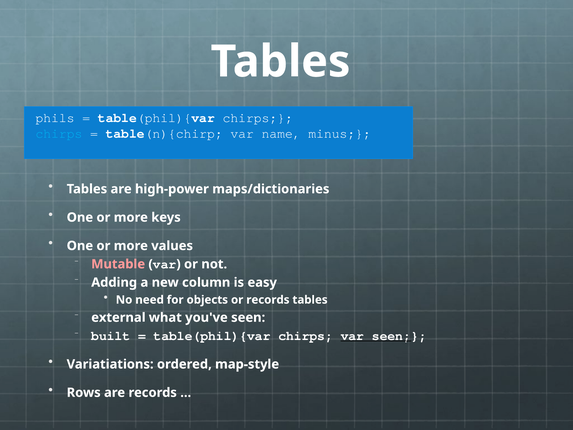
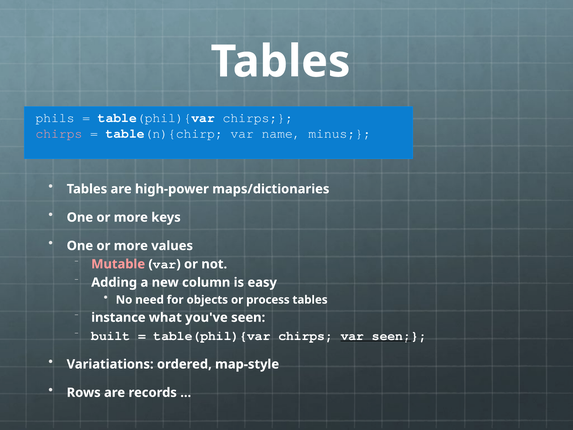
chirps colour: light blue -> pink (59, 133)
or records: records -> process (268, 300)
external: external -> instance (118, 317)
